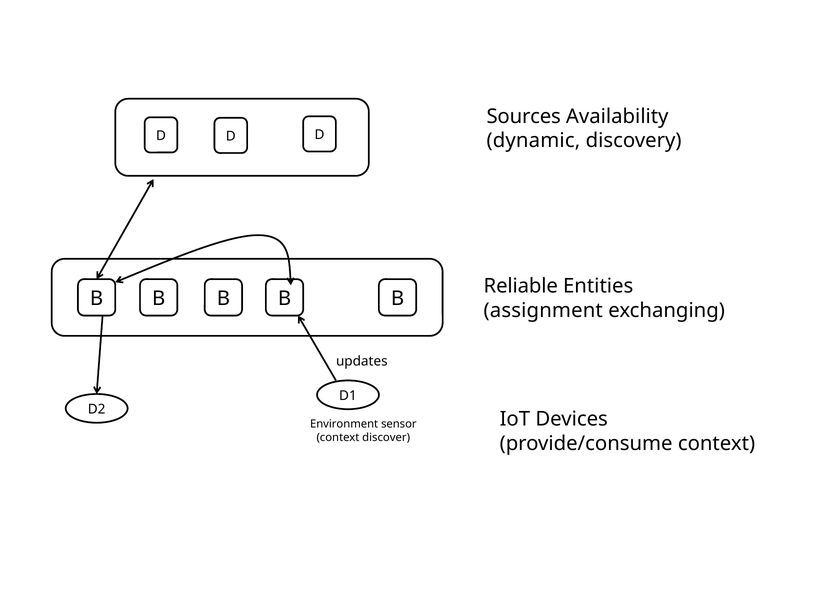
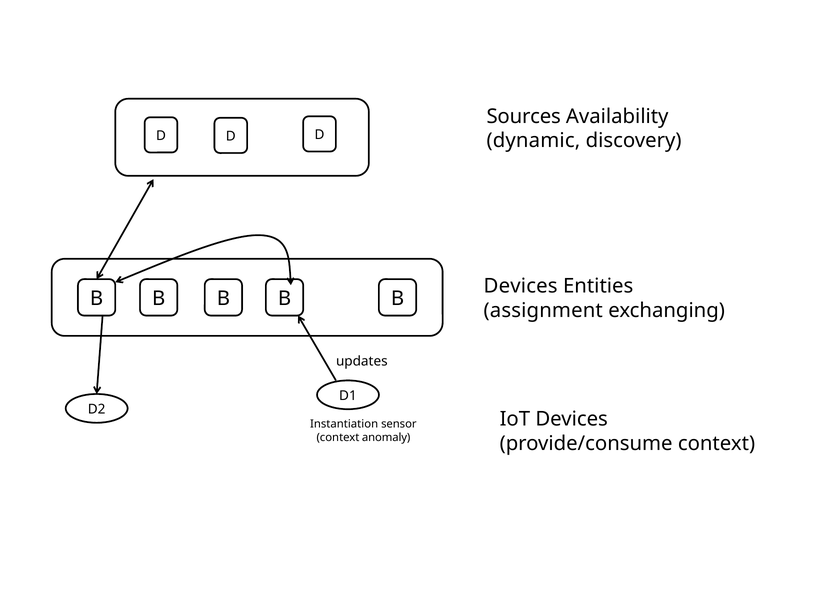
Reliable: Reliable -> Devices (521, 286)
Environment: Environment -> Instantiation (344, 424)
discover: discover -> anomaly (386, 438)
